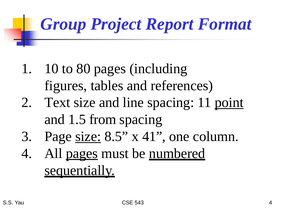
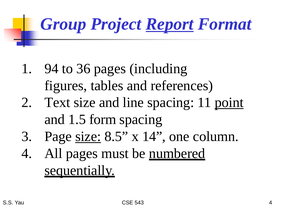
Report underline: none -> present (170, 24)
10: 10 -> 94 (51, 68)
80: 80 -> 36 (83, 68)
from: from -> form (103, 119)
41: 41 -> 14 (154, 136)
pages underline: present -> none (82, 153)
